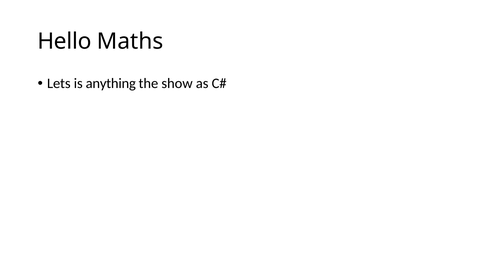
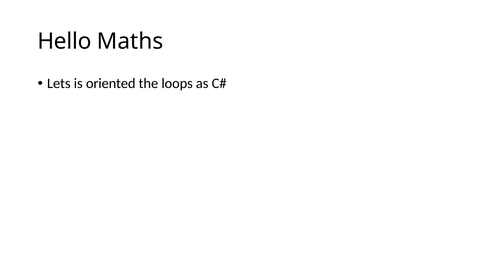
anything: anything -> oriented (111, 84)
show: show -> loops (177, 84)
